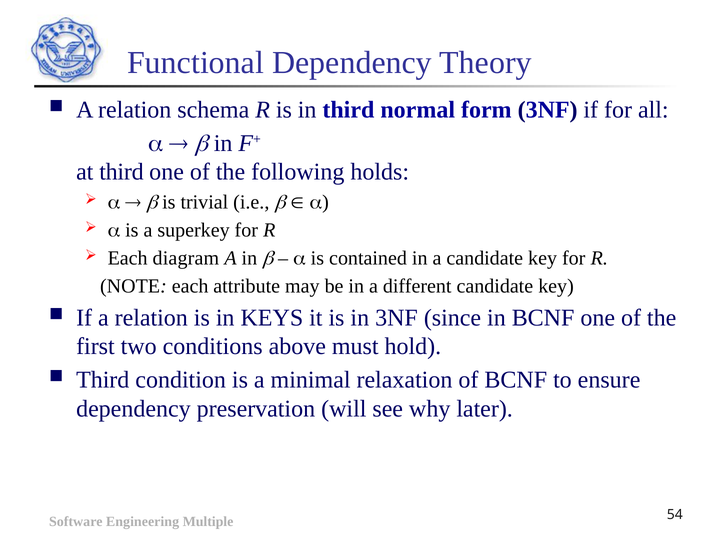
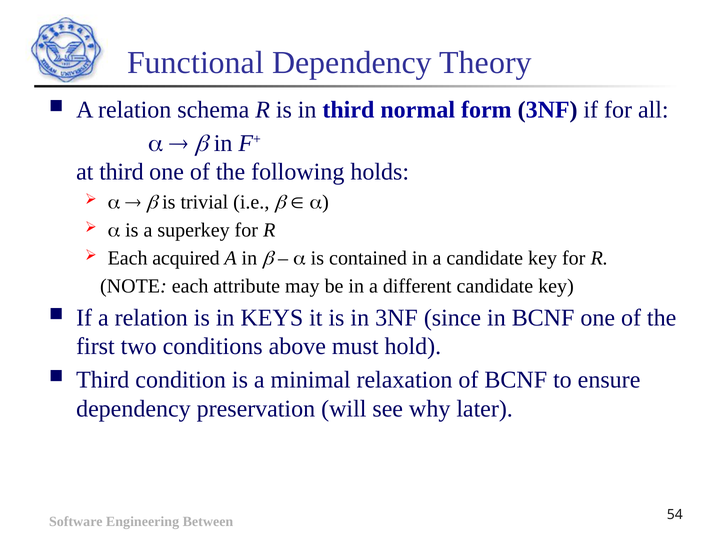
diagram: diagram -> acquired (186, 258)
Multiple: Multiple -> Between (208, 522)
